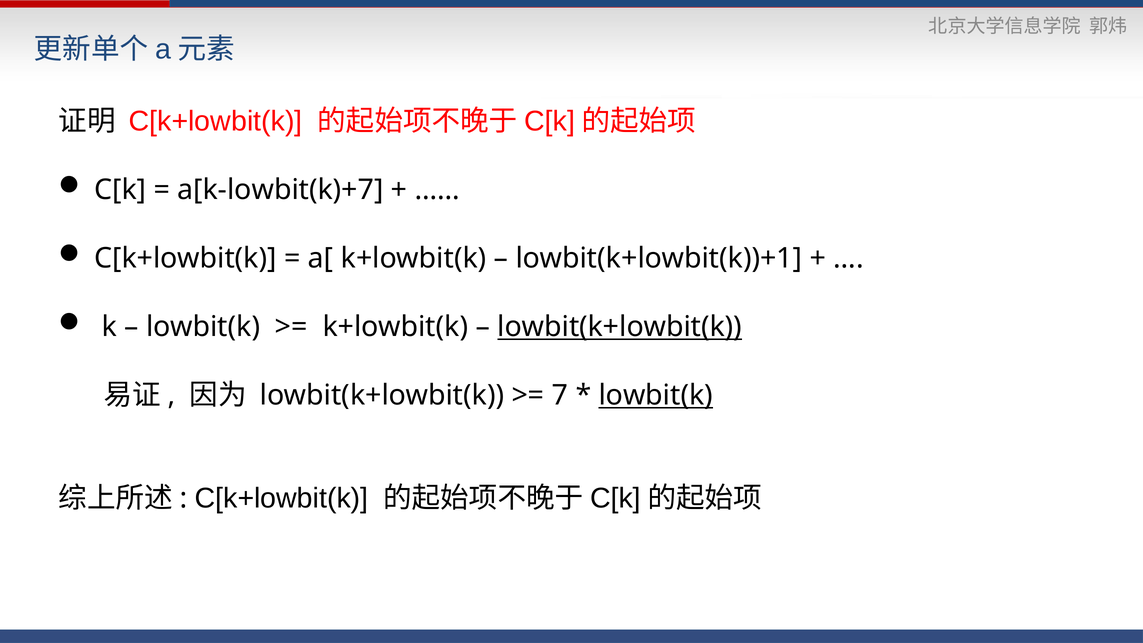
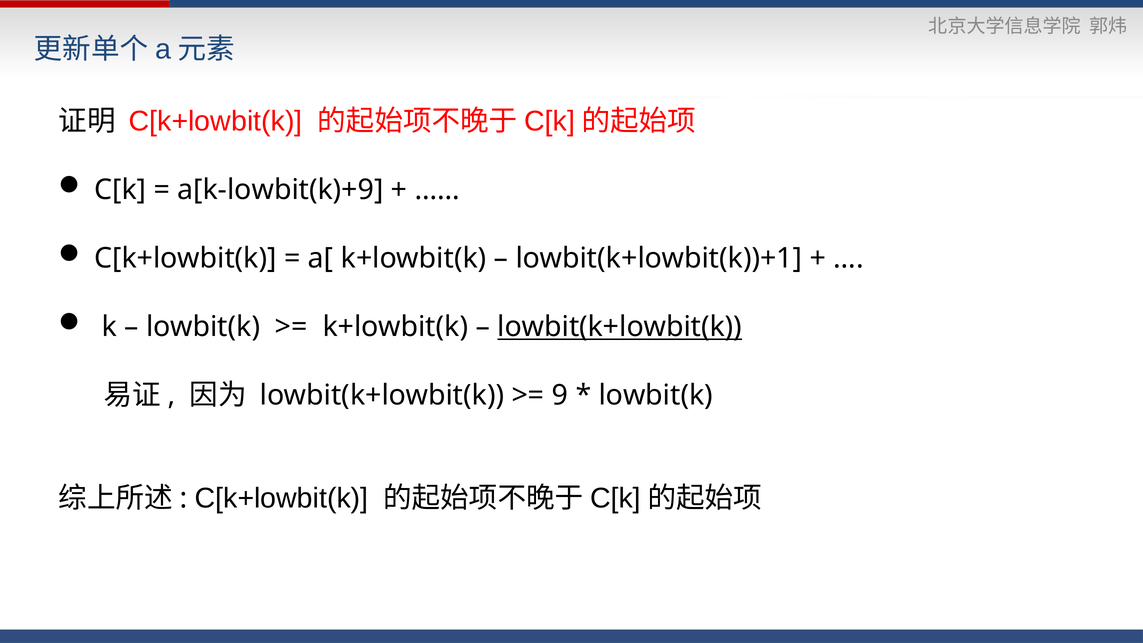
a[k-lowbit(k)+7: a[k-lowbit(k)+7 -> a[k-lowbit(k)+9 (280, 190)
7: 7 -> 9 (560, 395)
lowbit(k underline: present -> none (656, 395)
